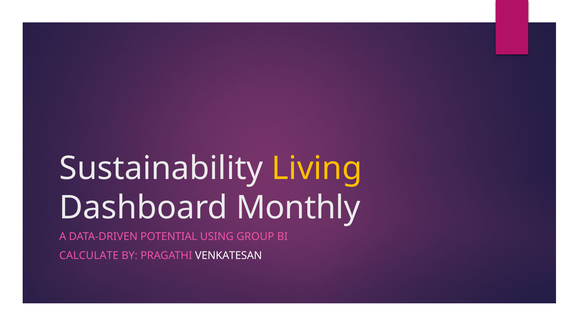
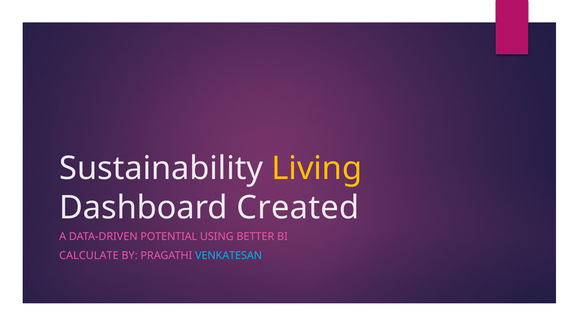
Monthly: Monthly -> Created (298, 207)
GROUP: GROUP -> BETTER (255, 236)
VENKATESAN colour: white -> light blue (229, 255)
